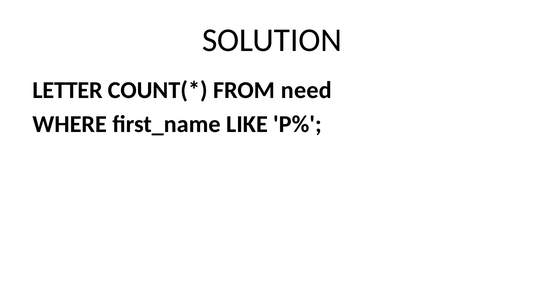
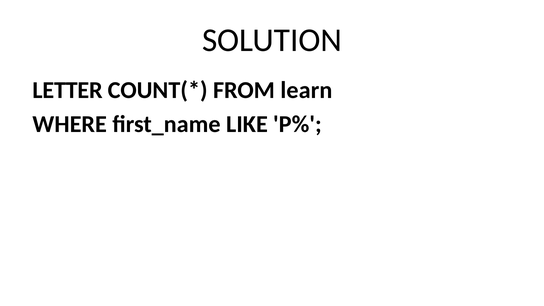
need: need -> learn (306, 90)
